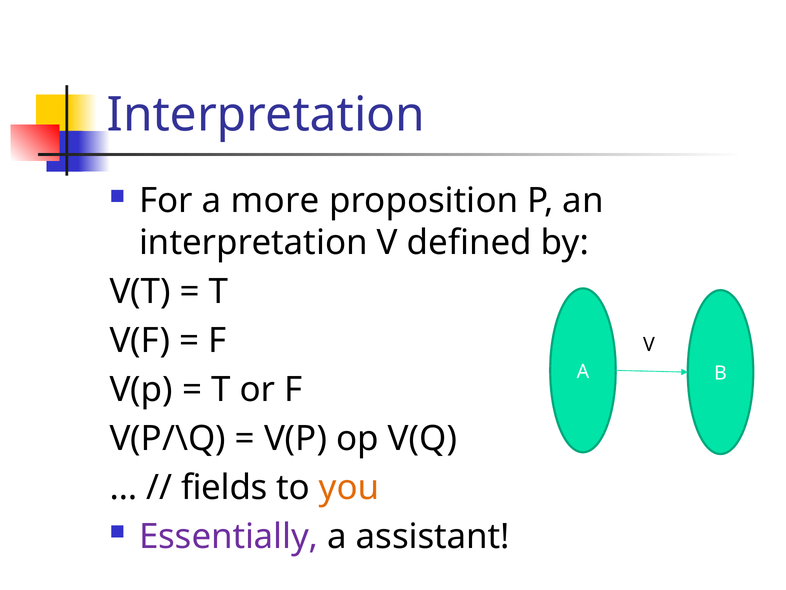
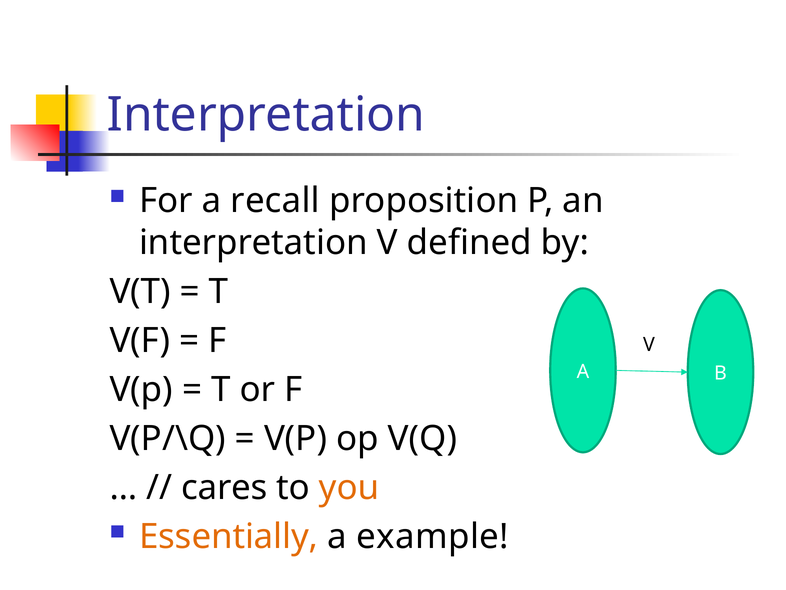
more: more -> recall (275, 201)
fields: fields -> cares (224, 487)
Essentially colour: purple -> orange (229, 536)
assistant: assistant -> example (433, 536)
